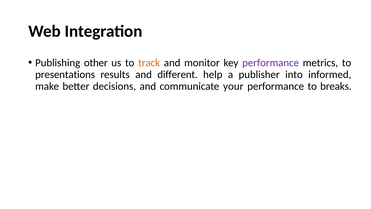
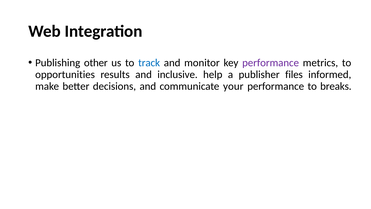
track colour: orange -> blue (149, 63)
presentations: presentations -> opportunities (65, 74)
different: different -> inclusive (178, 74)
into: into -> files (294, 74)
